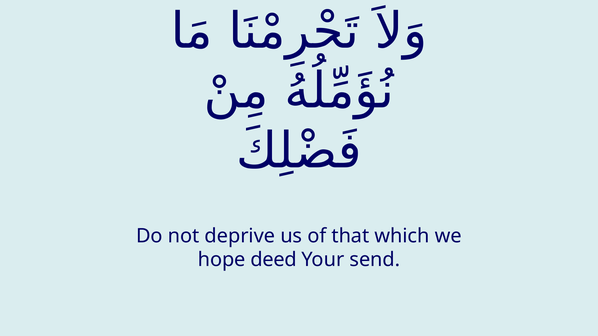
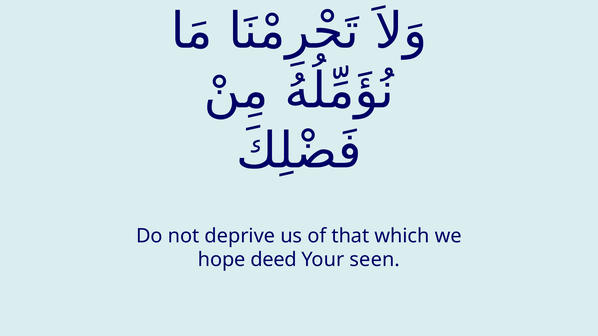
send: send -> seen (375, 260)
